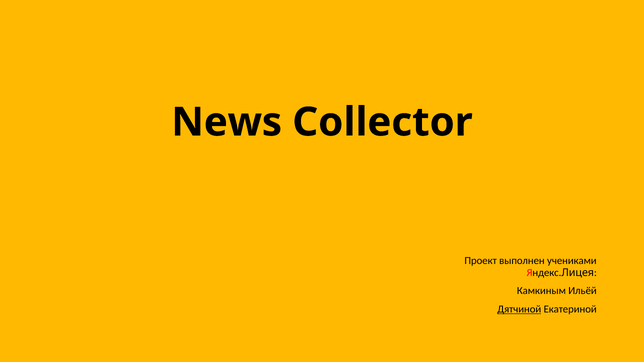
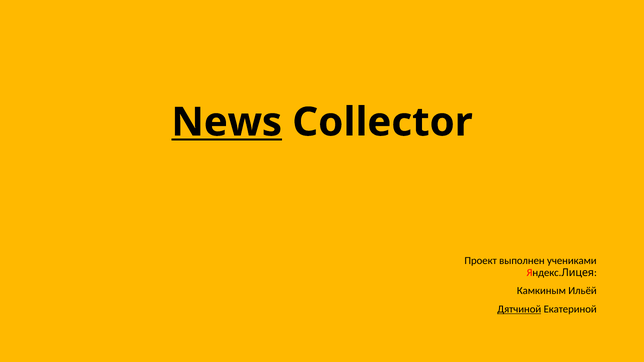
News underline: none -> present (227, 122)
